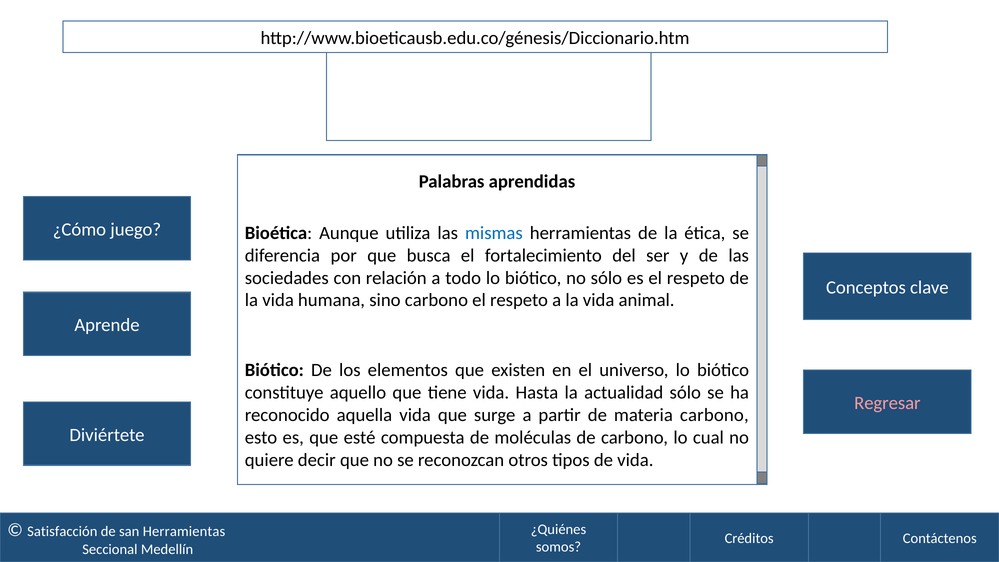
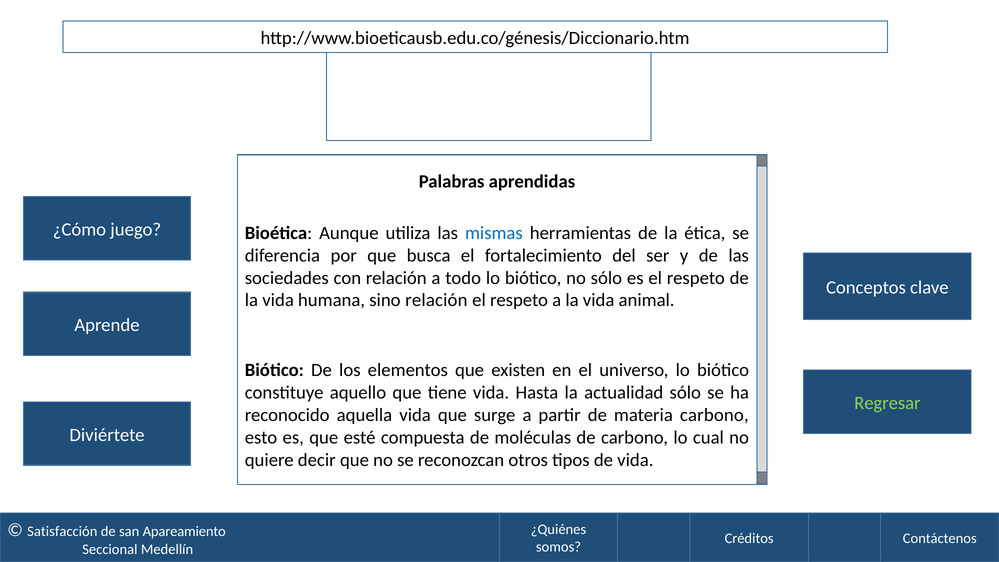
sino carbono: carbono -> relación (436, 300)
Regresar colour: pink -> light green (887, 403)
san Herramientas: Herramientas -> Apareamiento (184, 531)
